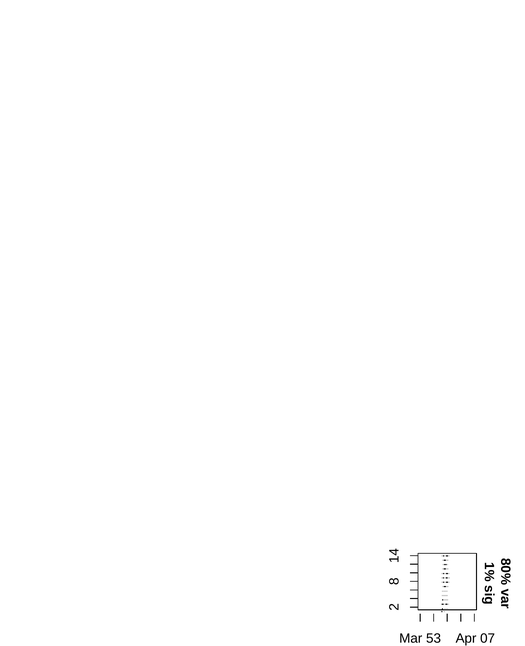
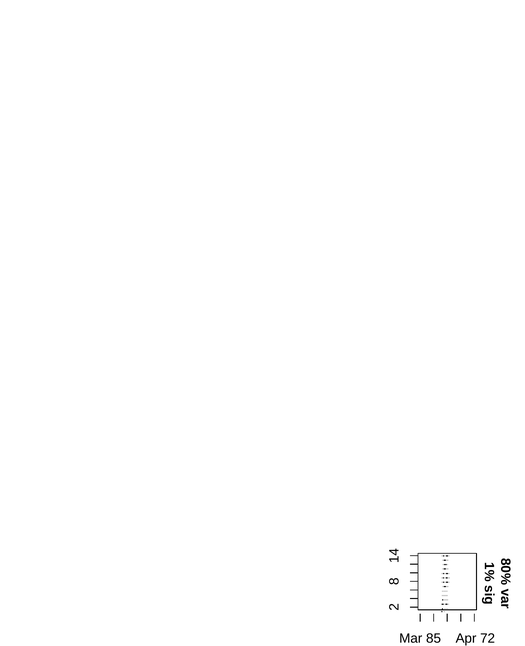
53: 53 -> 85 (434, 638)
07: 07 -> 72 (488, 638)
